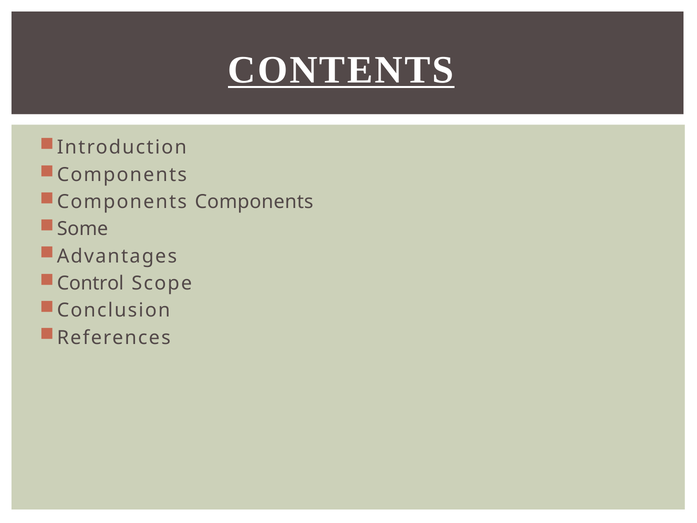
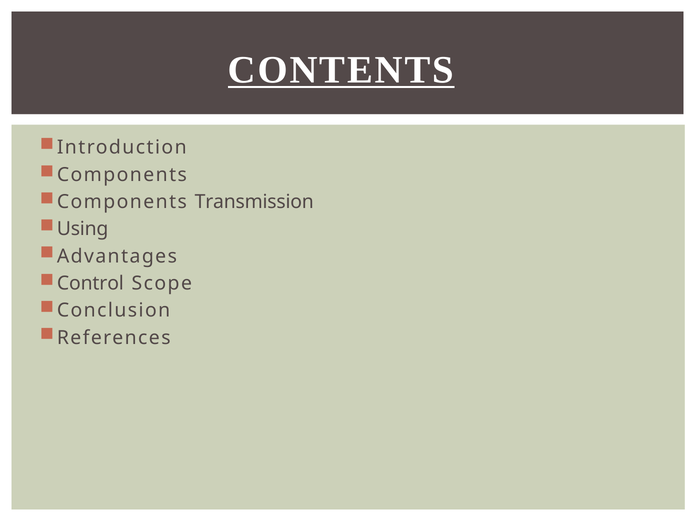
Components Components: Components -> Transmission (254, 202)
Some: Some -> Using (83, 229)
